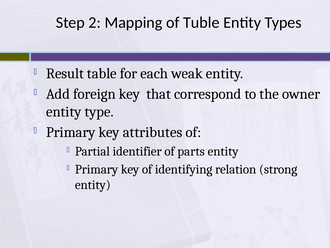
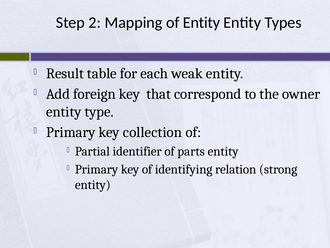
of Tuble: Tuble -> Entity (202, 23)
attributes: attributes -> collection (153, 132)
